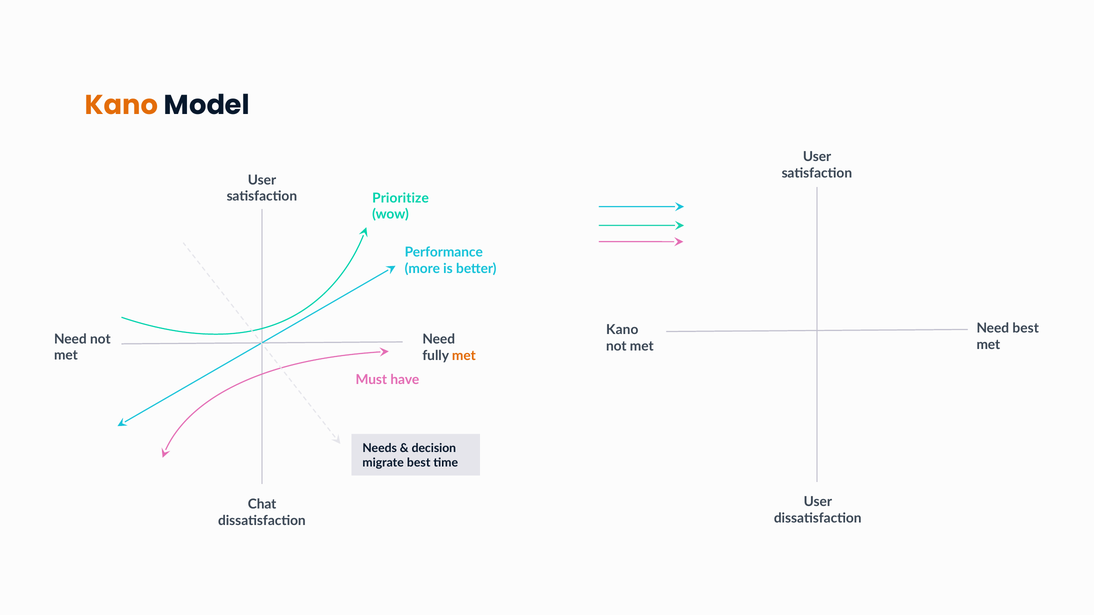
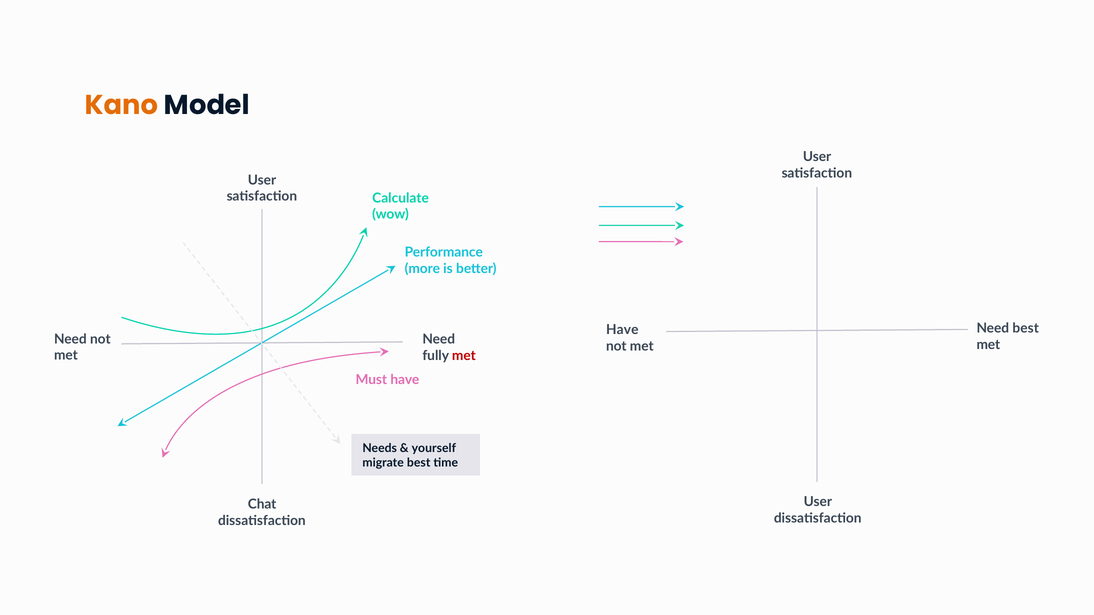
Prioritize: Prioritize -> Calculate (401, 198)
Kano: Kano -> Have (622, 330)
met colour: orange -> red (464, 356)
decision: decision -> yourself (434, 449)
